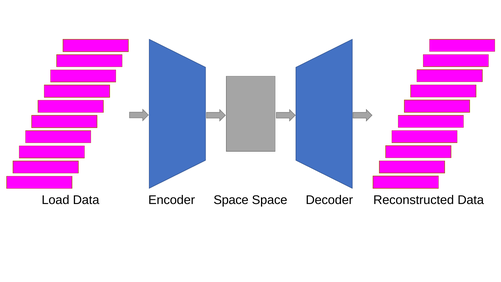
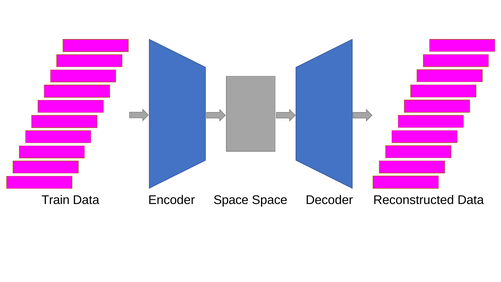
Load: Load -> Train (56, 200)
